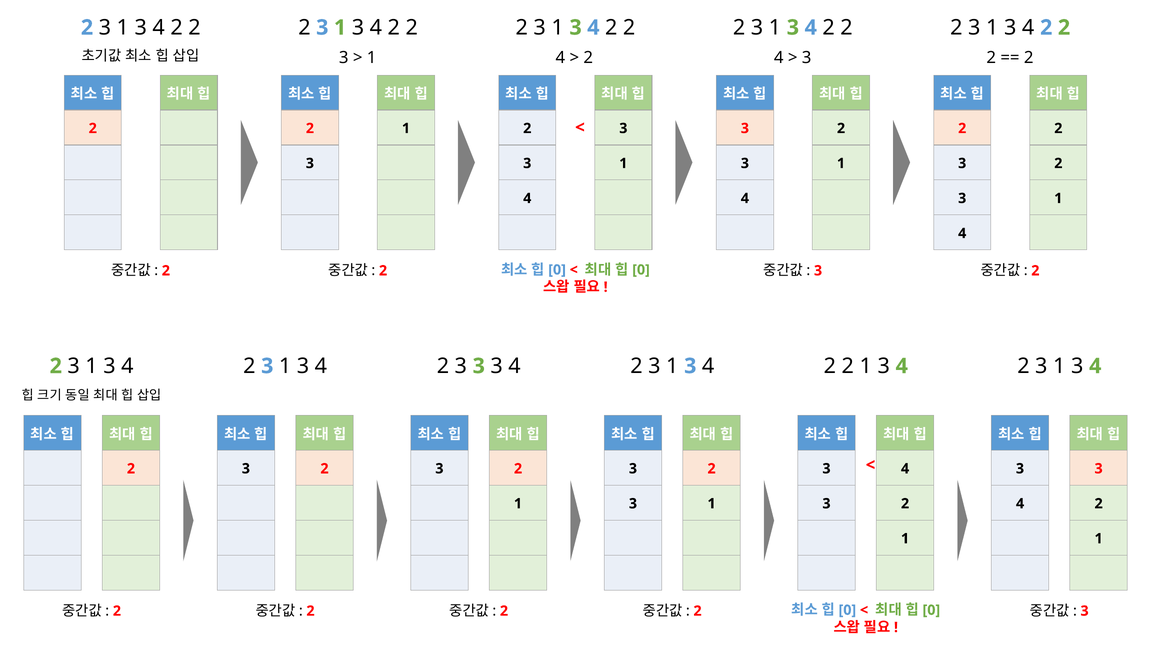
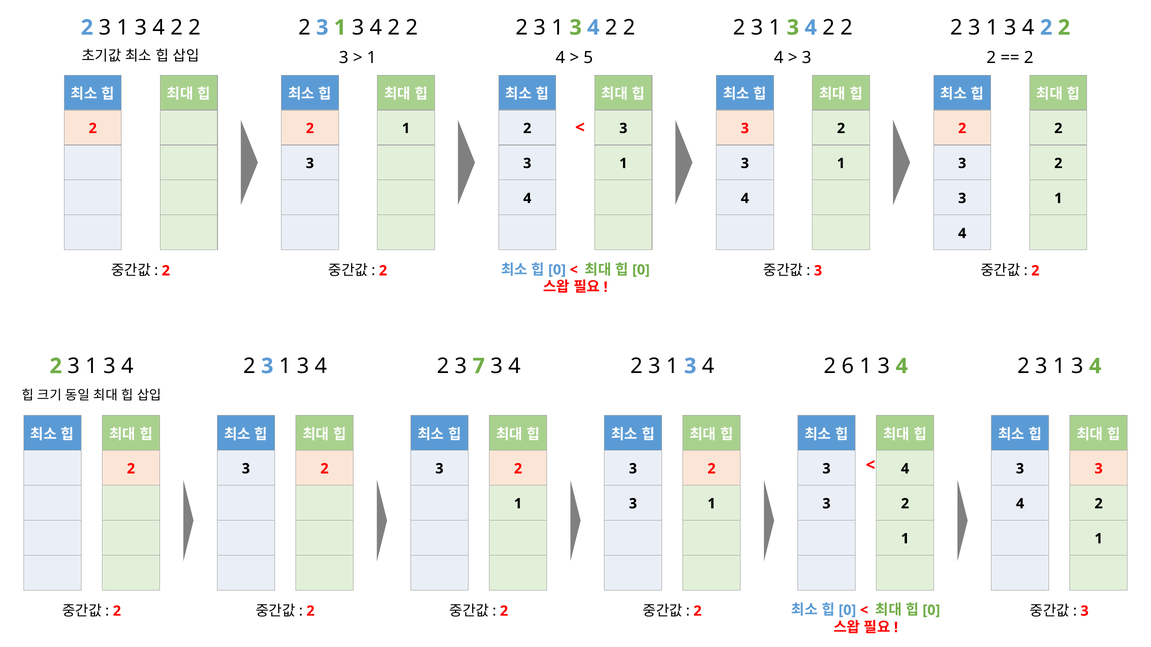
2: 2 -> 5 (588, 58)
3: 3 -> 7 (479, 366)
2: 2 -> 6 (848, 366)
